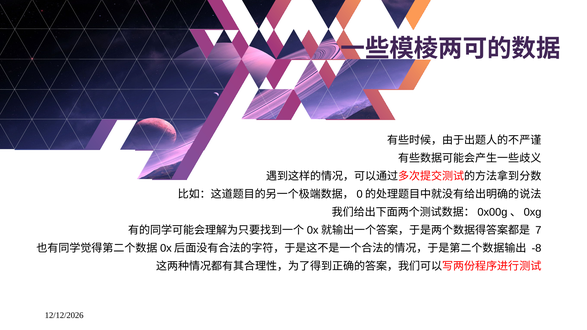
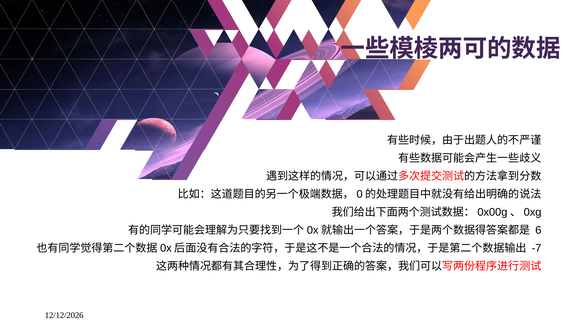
7: 7 -> 6 (538, 230)
-8: -8 -> -7 (536, 248)
